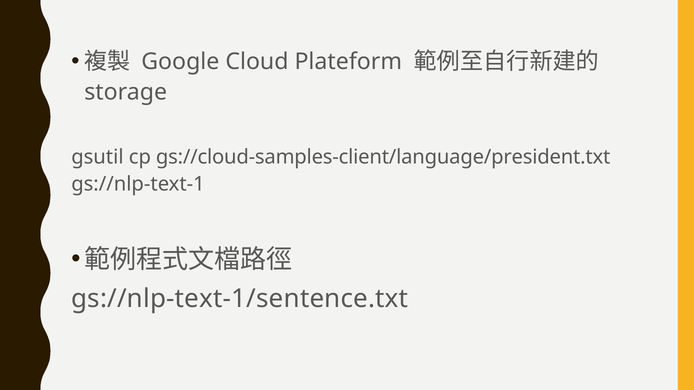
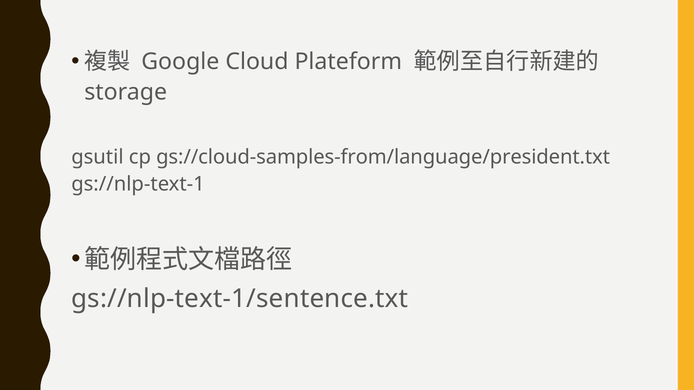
gs://cloud-samples-client/language/president.txt: gs://cloud-samples-client/language/president.txt -> gs://cloud-samples-from/language/president.txt (383, 157)
